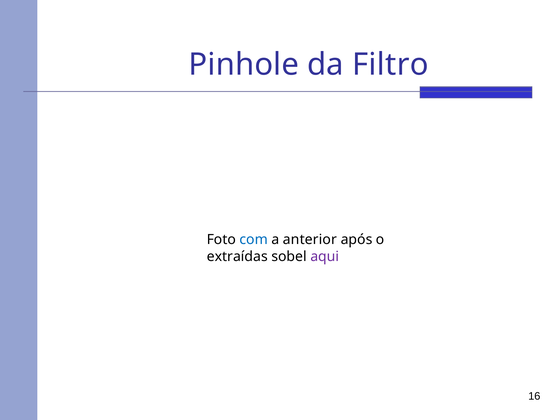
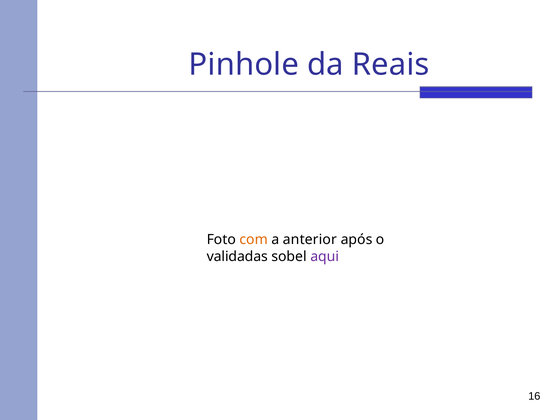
Filtro: Filtro -> Reais (391, 65)
com colour: blue -> orange (254, 240)
extraídas: extraídas -> validadas (237, 256)
